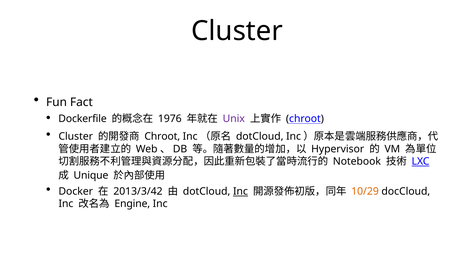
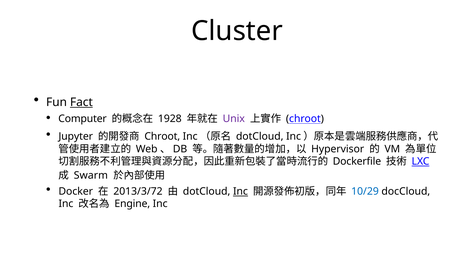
Fact underline: none -> present (81, 102)
Dockerfile: Dockerfile -> Computer (83, 119)
1976: 1976 -> 1928 (170, 119)
Cluster: Cluster -> Jupyter (76, 136)
Notebook: Notebook -> Dockerfile (357, 161)
Unique: Unique -> Swarm (91, 175)
2013/3/42: 2013/3/42 -> 2013/3/72 (138, 191)
10/29 colour: orange -> blue (365, 191)
